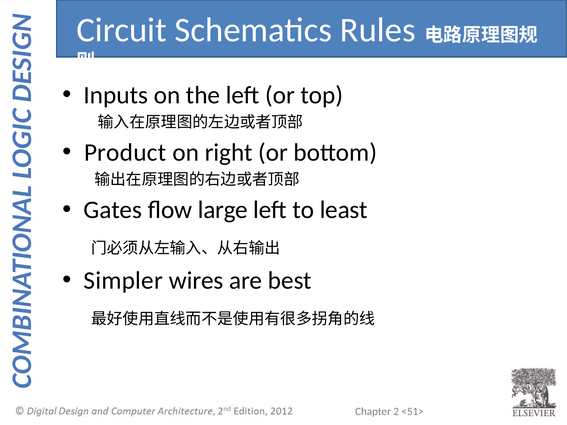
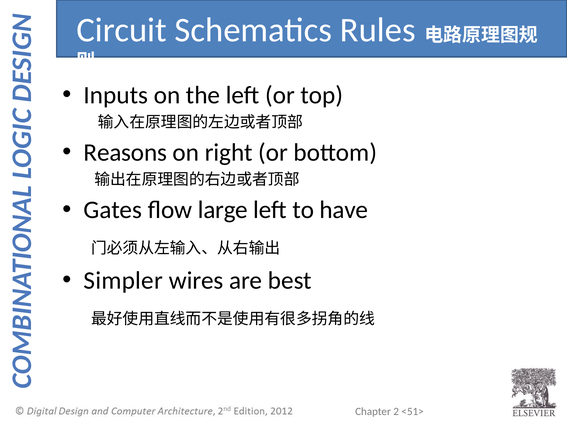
Product: Product -> Reasons (125, 153)
least: least -> have (344, 210)
